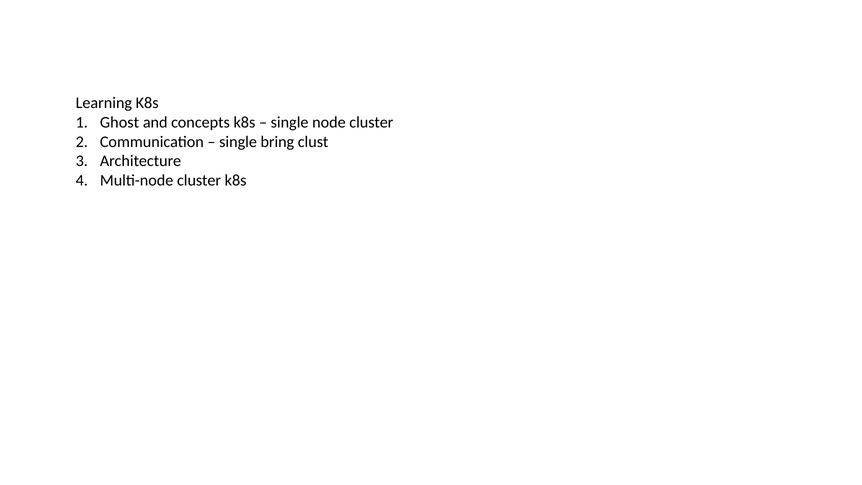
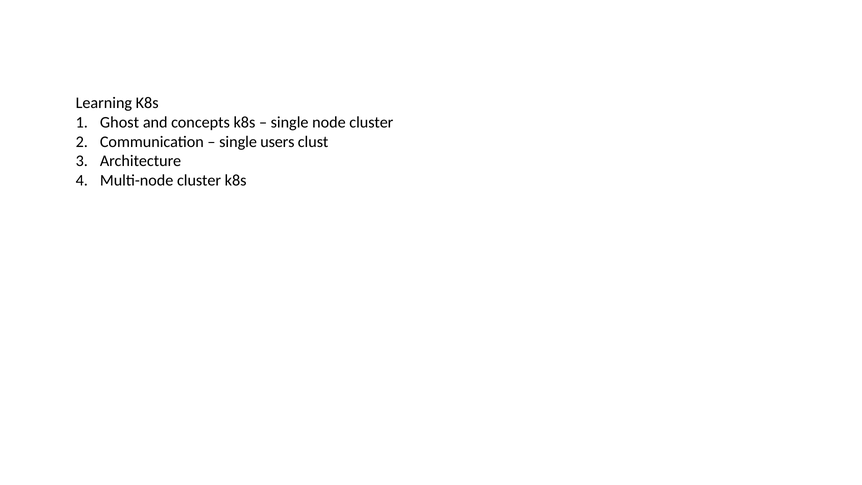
bring: bring -> users (277, 142)
